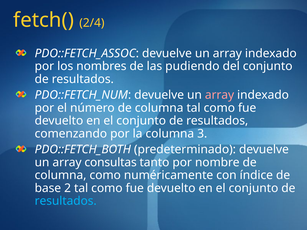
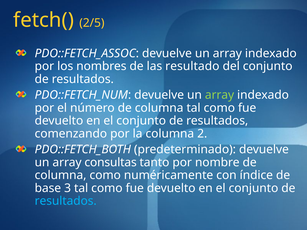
2/4: 2/4 -> 2/5 (92, 23)
pudiendo: pudiendo -> resultado (192, 66)
array colour: pink -> light green (220, 95)
3: 3 -> 2 (202, 134)
2: 2 -> 3 (68, 188)
